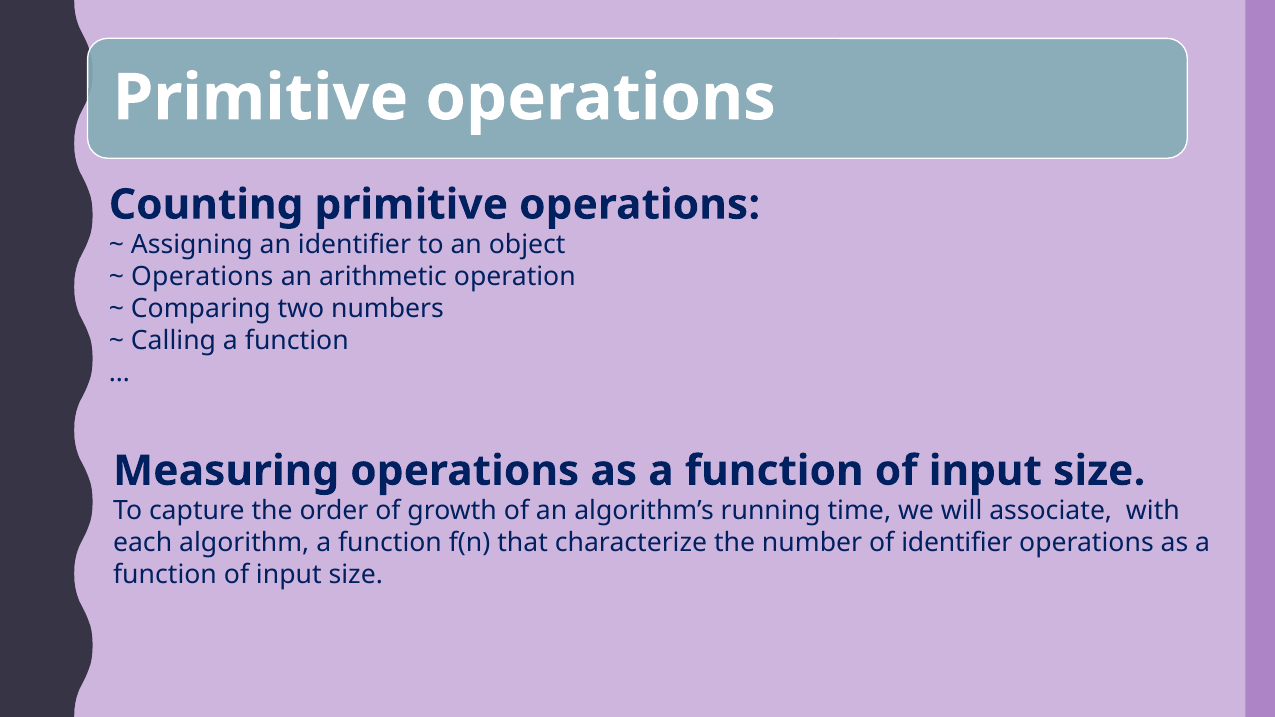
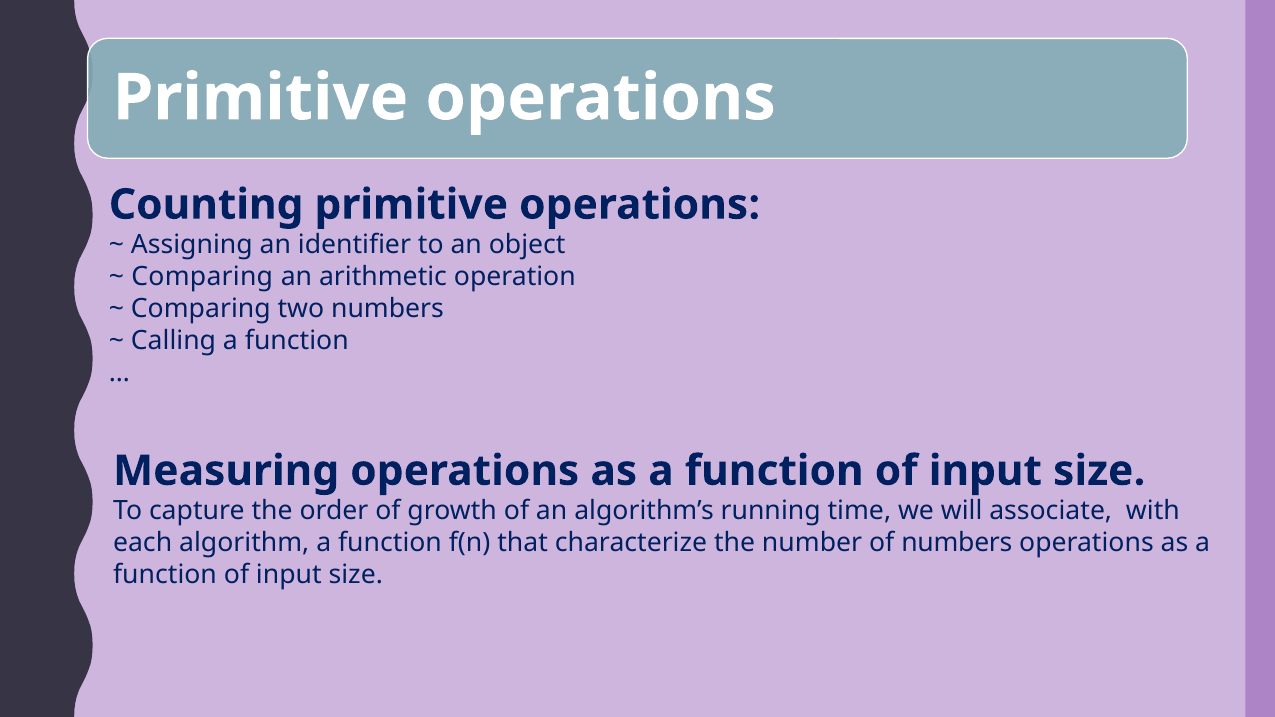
Operations: Operations -> Comparing (202, 277)
of identifier: identifier -> numbers (957, 543)
